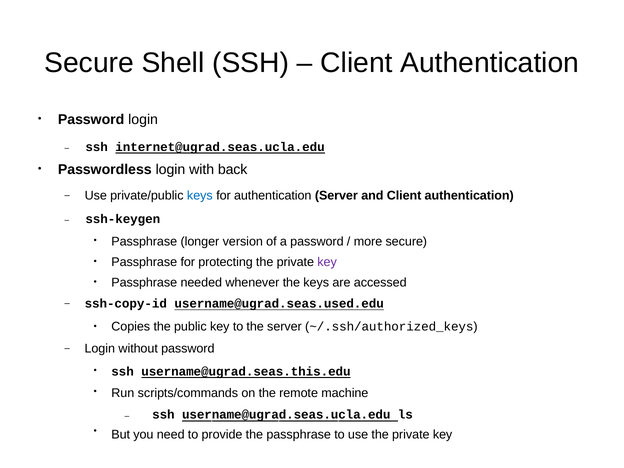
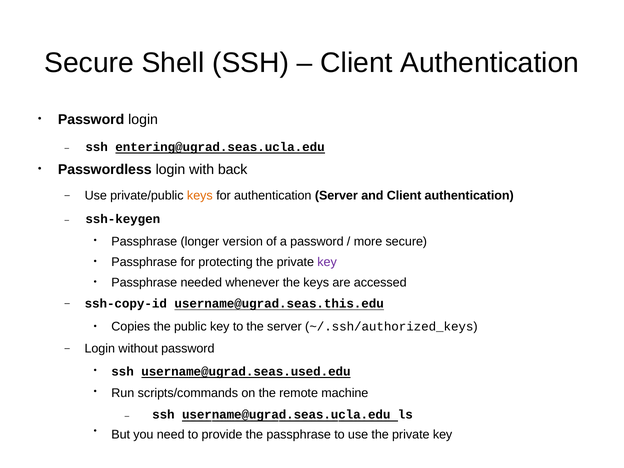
internet@ugrad.seas.ucla.edu: internet@ugrad.seas.ucla.edu -> entering@ugrad.seas.ucla.edu (220, 147)
keys colour: blue -> orange (200, 195)
username@ugrad.seas.used.edu: username@ugrad.seas.used.edu -> username@ugrad.seas.this.edu (279, 303)
username@ugrad.seas.this.edu: username@ugrad.seas.this.edu -> username@ugrad.seas.used.edu (246, 371)
